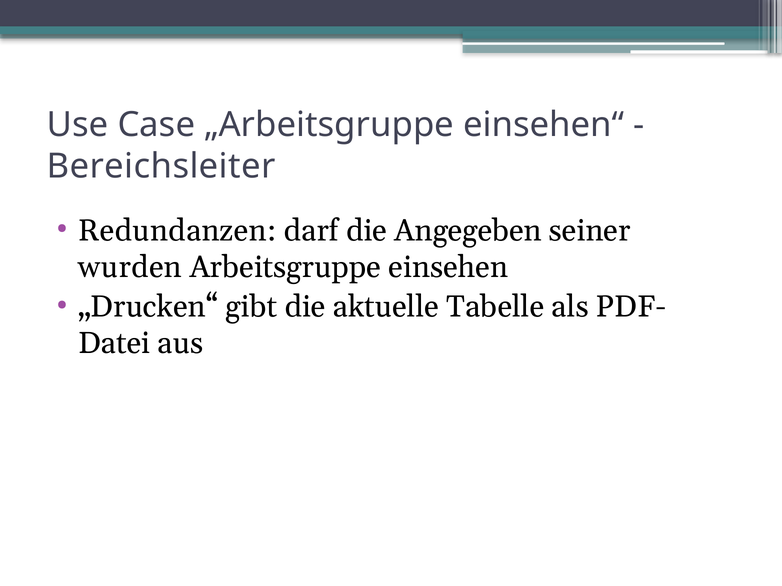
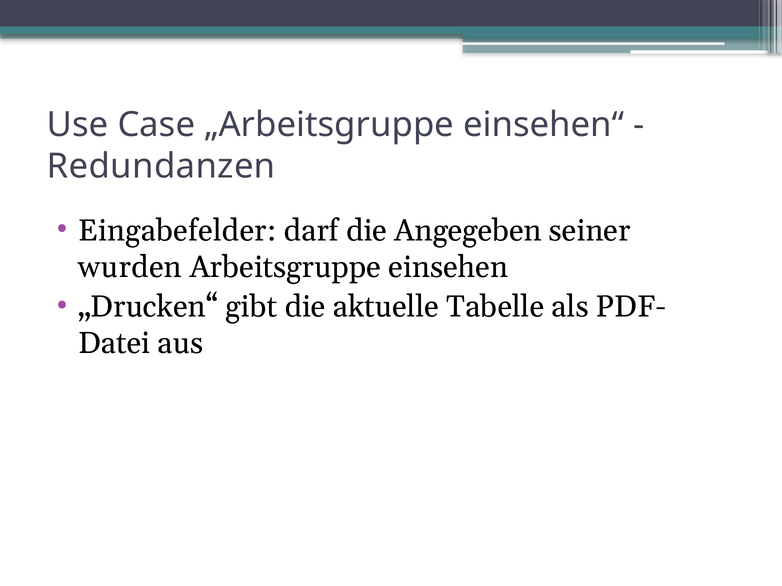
Bereichsleiter: Bereichsleiter -> Redundanzen (161, 167)
Redundanzen: Redundanzen -> Eingabefelder (177, 231)
